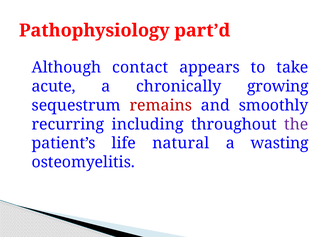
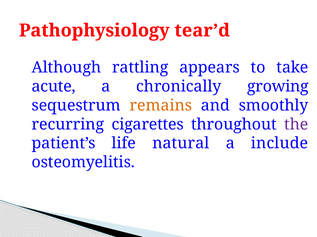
part’d: part’d -> tear’d (202, 31)
contact: contact -> rattling (140, 68)
remains colour: red -> orange (161, 106)
including: including -> cigarettes (148, 125)
wasting: wasting -> include (280, 144)
